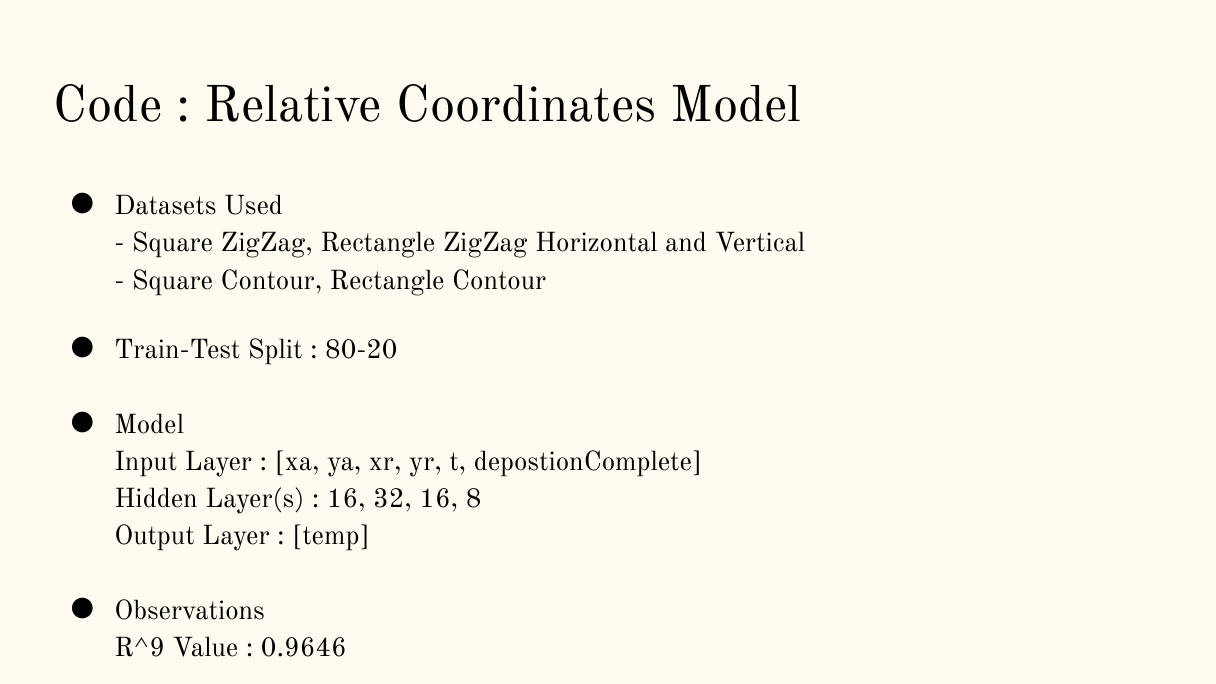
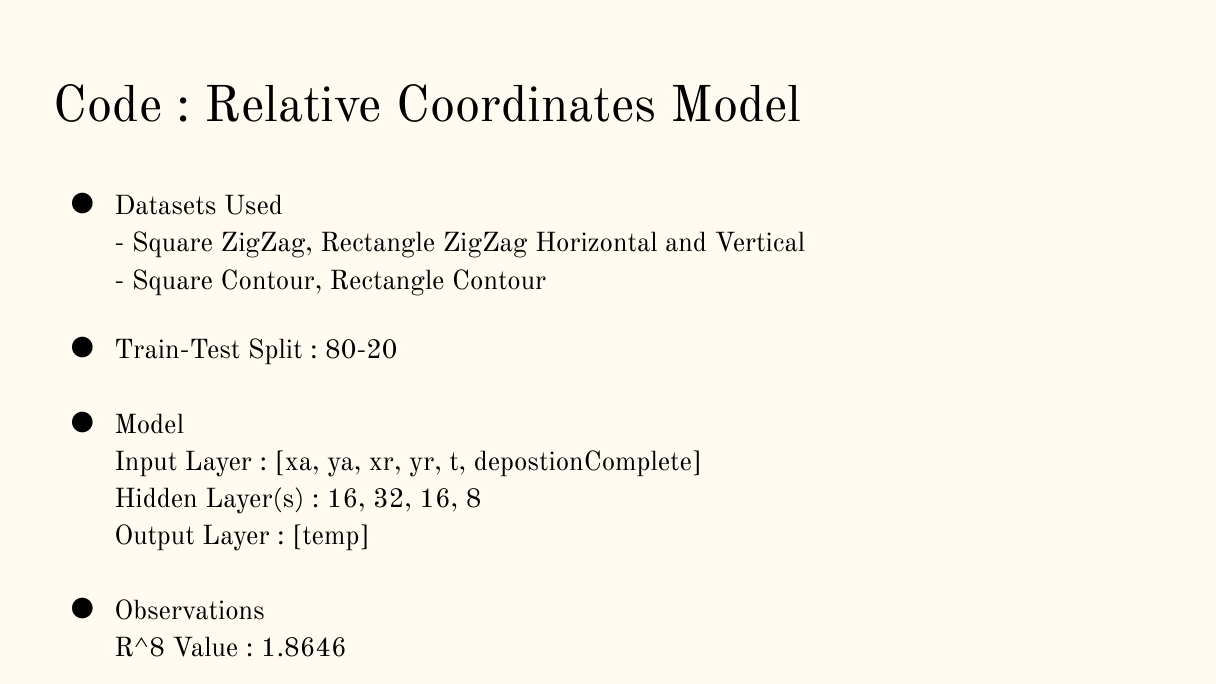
R^9: R^9 -> R^8 (140, 648)
0.9646: 0.9646 -> 1.8646 (304, 648)
